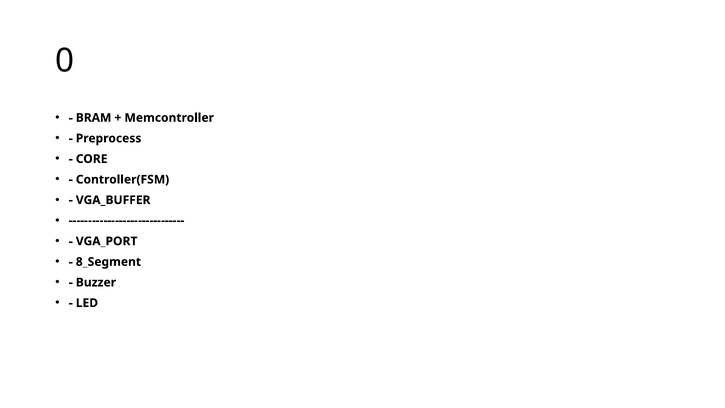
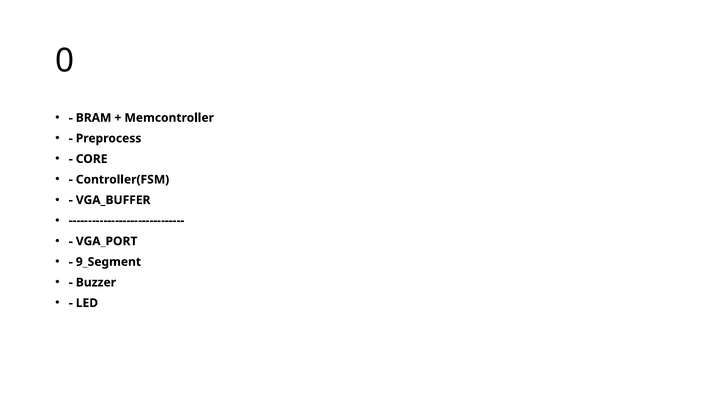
8_Segment: 8_Segment -> 9_Segment (108, 262)
